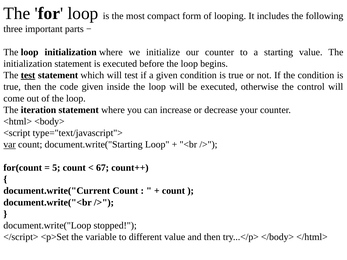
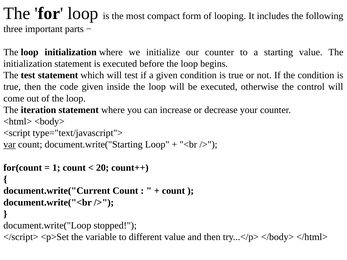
test underline: present -> none (28, 75)
5: 5 -> 1 (56, 168)
67: 67 -> 20 (103, 168)
